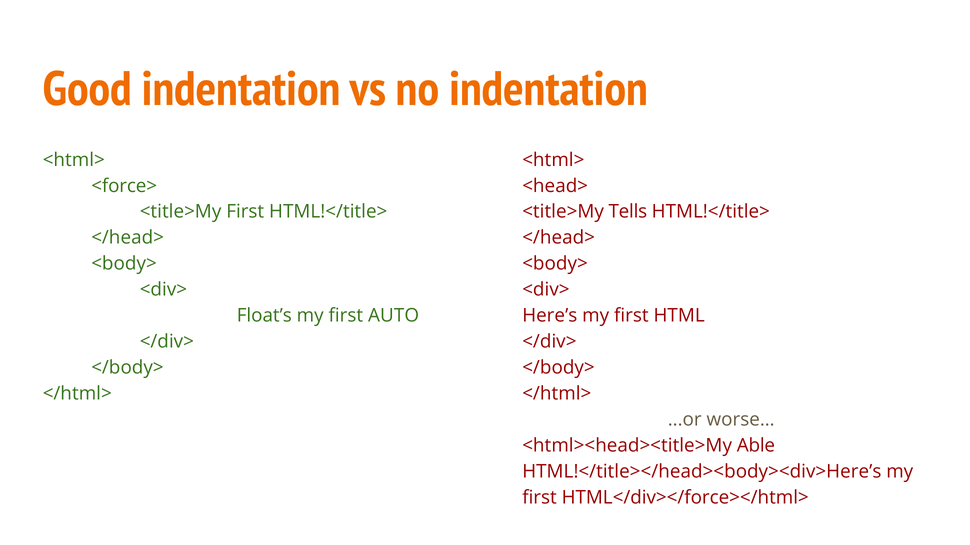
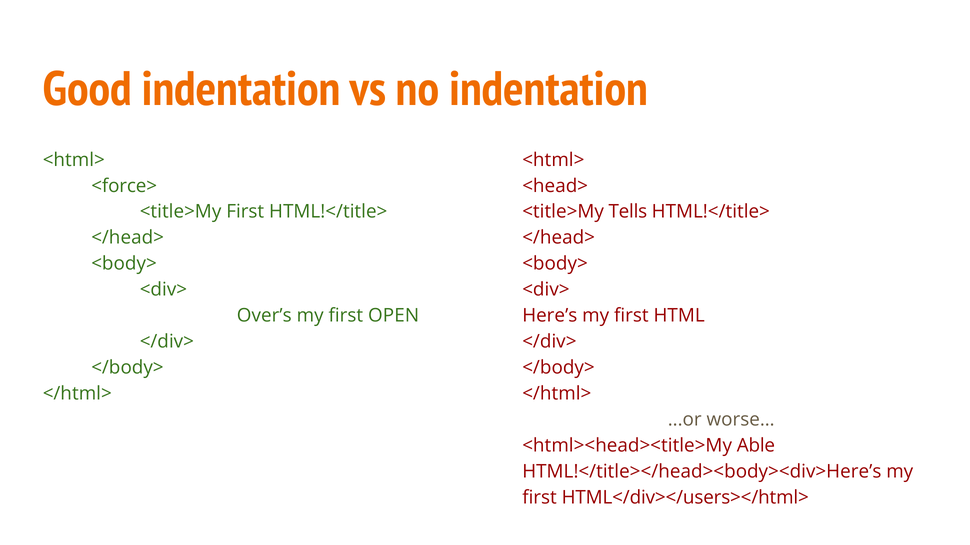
Float’s: Float’s -> Over’s (264, 316)
AUTO: AUTO -> OPEN (394, 316)
HTML</div></force></html>: HTML</div></force></html> -> HTML</div></users></html> (685, 498)
